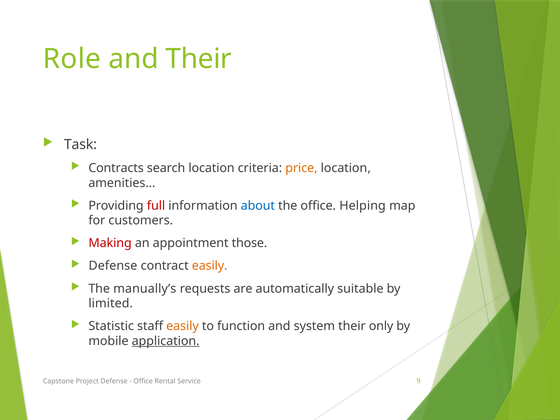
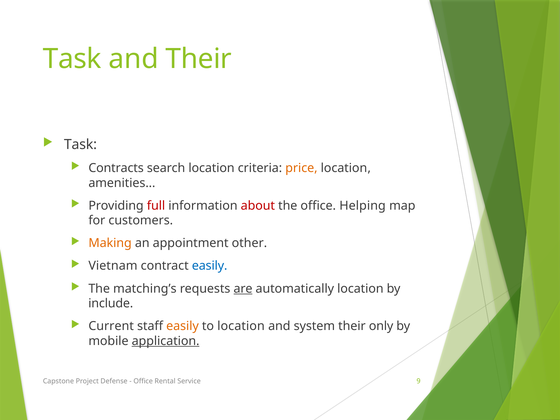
Role: Role -> Task (72, 59)
about colour: blue -> red (258, 206)
Making colour: red -> orange (110, 243)
those: those -> other (249, 243)
Defense: Defense -> Vietnam (113, 266)
easily colour: orange -> blue (210, 266)
manually’s: manually’s -> matching’s (145, 289)
are underline: none -> present (243, 289)
automatically suitable: suitable -> location (360, 289)
limited: limited -> include (111, 303)
Statistic: Statistic -> Current (111, 326)
to function: function -> location (241, 326)
